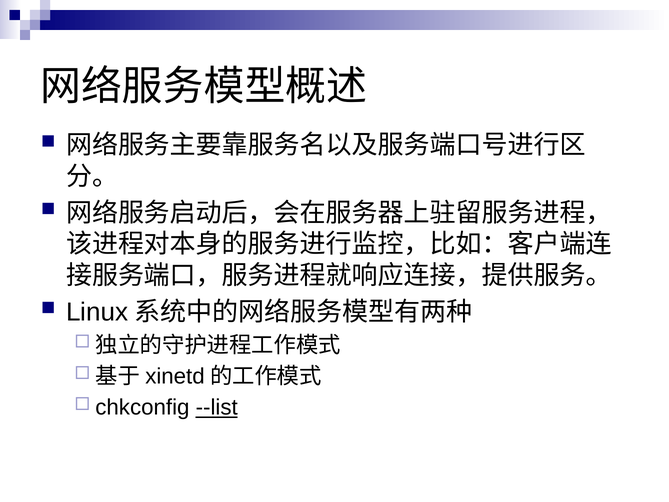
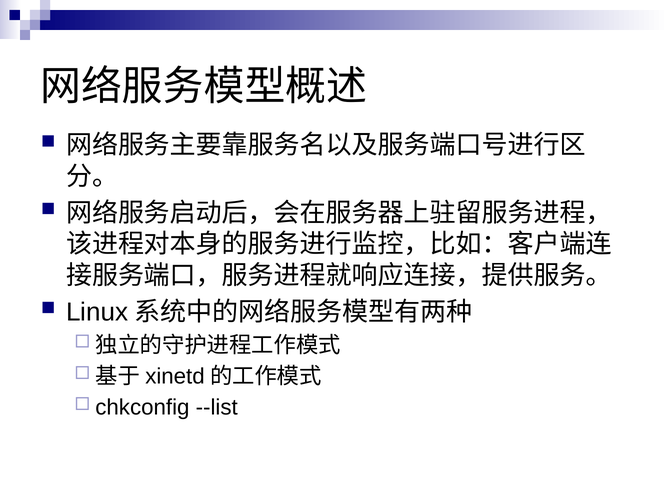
--list underline: present -> none (217, 407)
